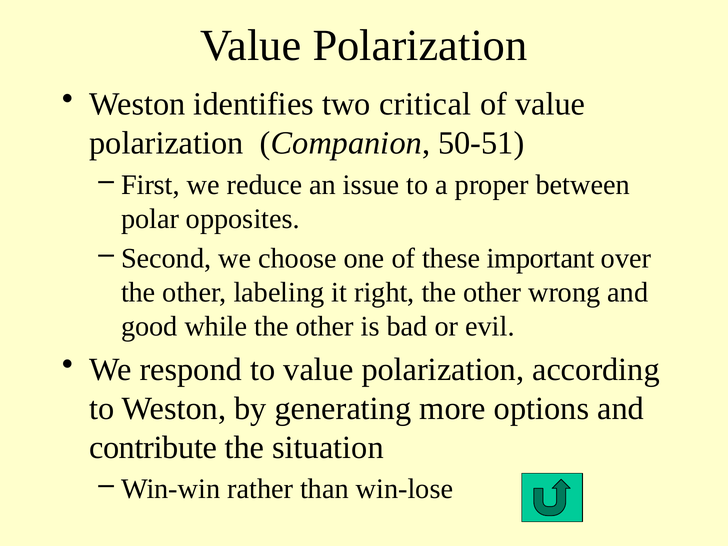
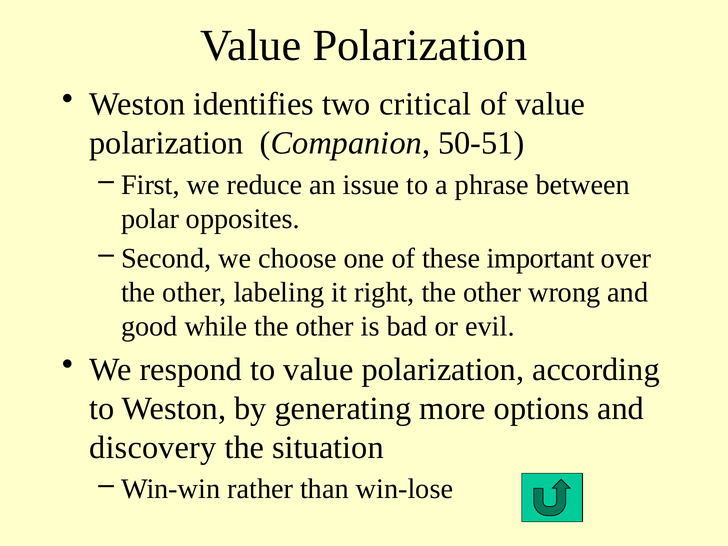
proper: proper -> phrase (492, 185)
contribute: contribute -> discovery (153, 447)
